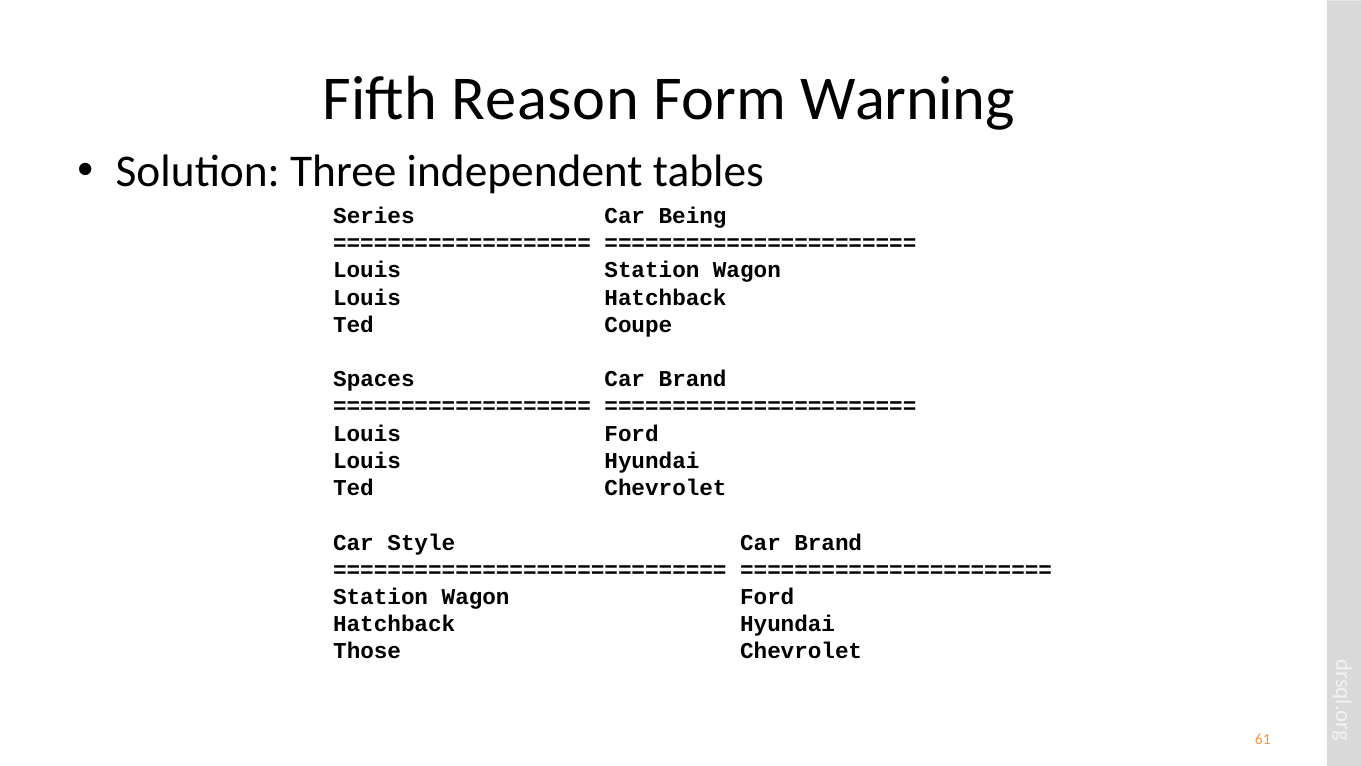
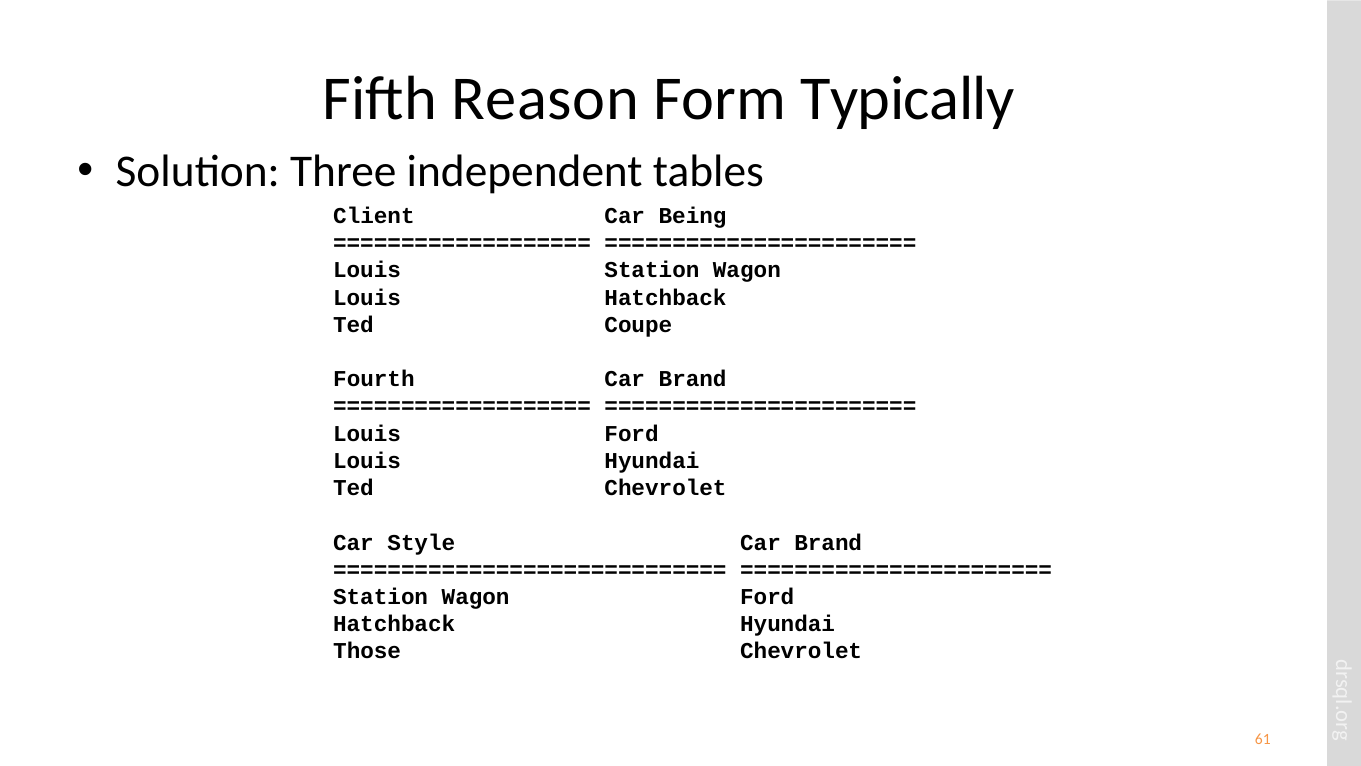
Warning: Warning -> Typically (908, 99)
Series: Series -> Client (374, 216)
Spaces: Spaces -> Fourth (374, 379)
